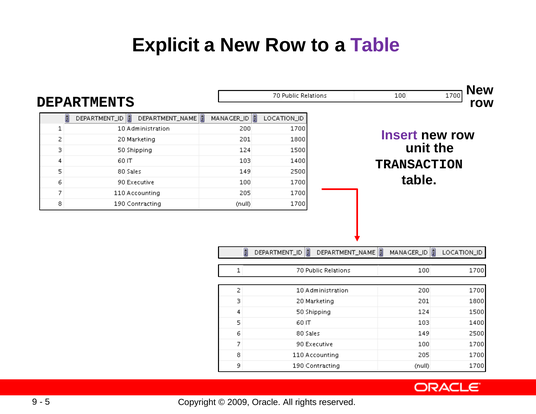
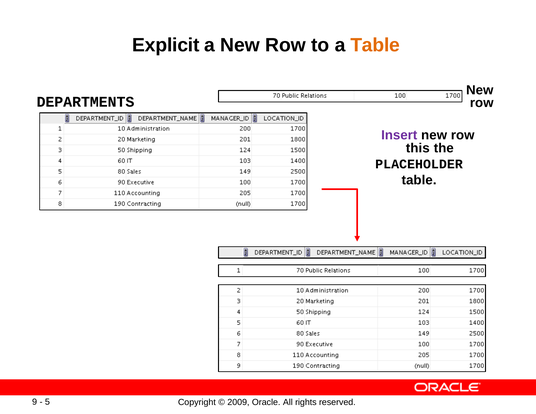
Table colour: purple -> orange (375, 45)
unit: unit -> this (418, 148)
TRANSACTION: TRANSACTION -> PLACEHOLDER (419, 164)
